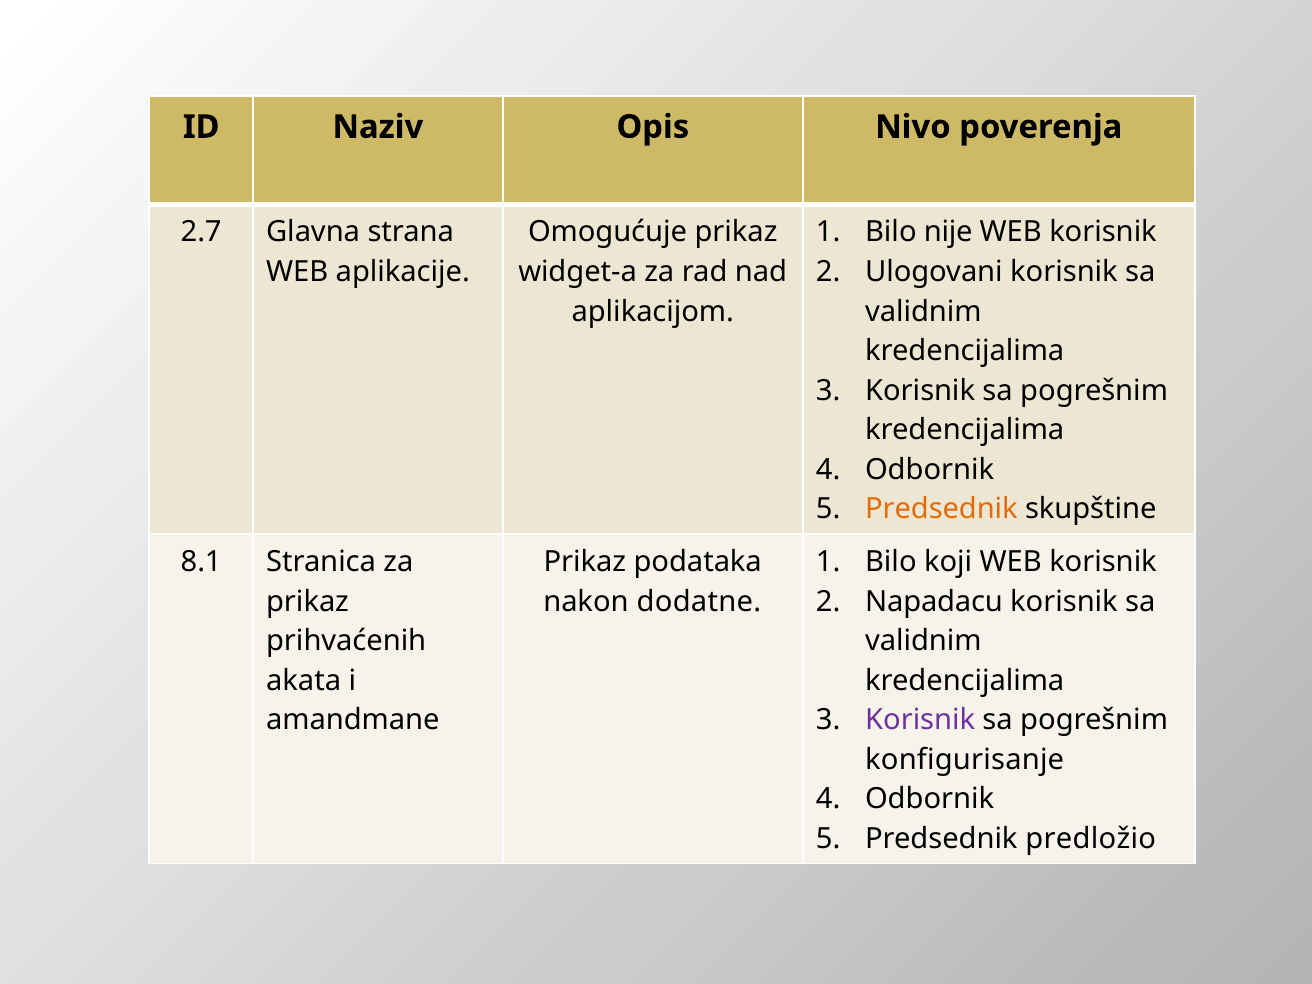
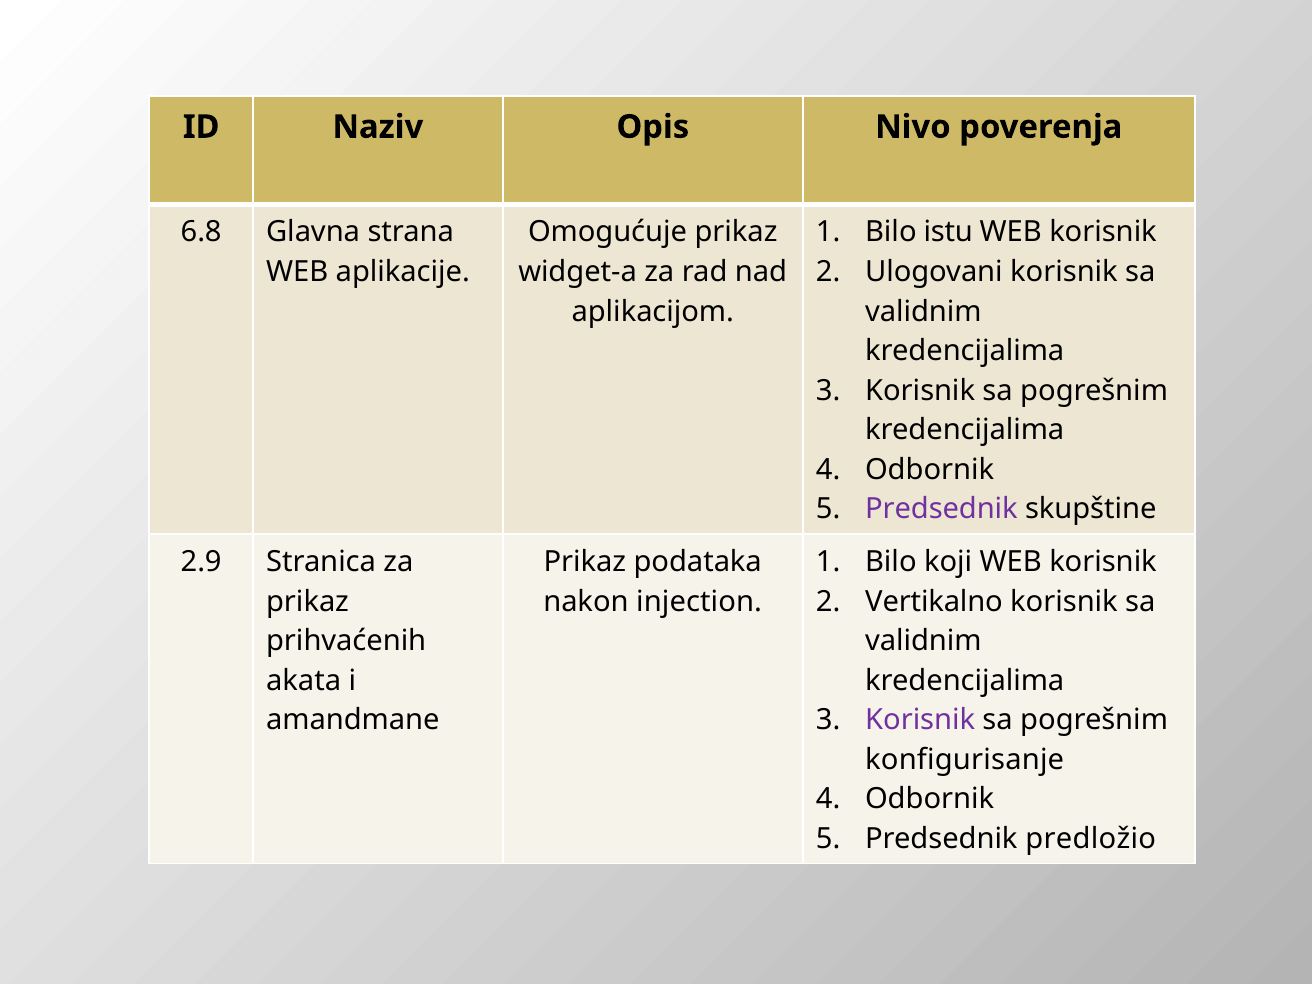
2.7: 2.7 -> 6.8 (201, 232)
nije: nije -> istu (948, 232)
Predsednik colour: orange -> purple (941, 509)
8.1: 8.1 -> 2.9 (201, 562)
dodatne: dodatne -> injection (699, 602)
Napadacu: Napadacu -> Vertikalno (934, 602)
